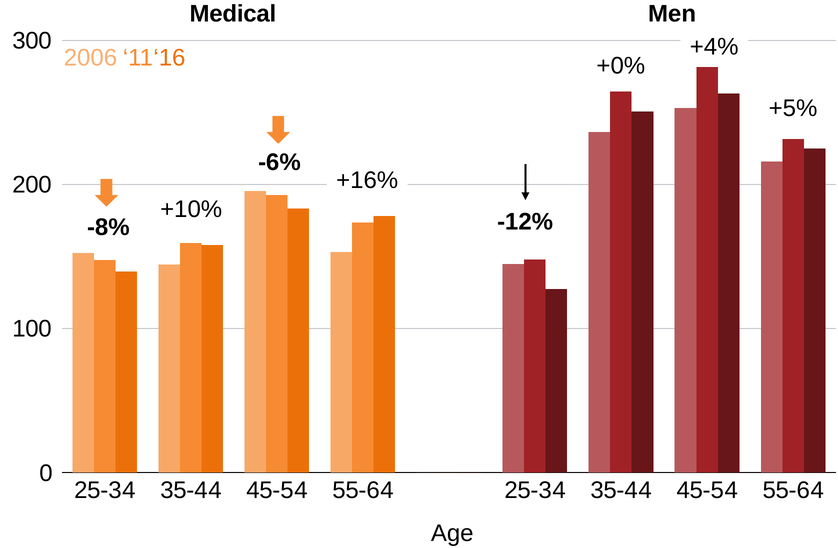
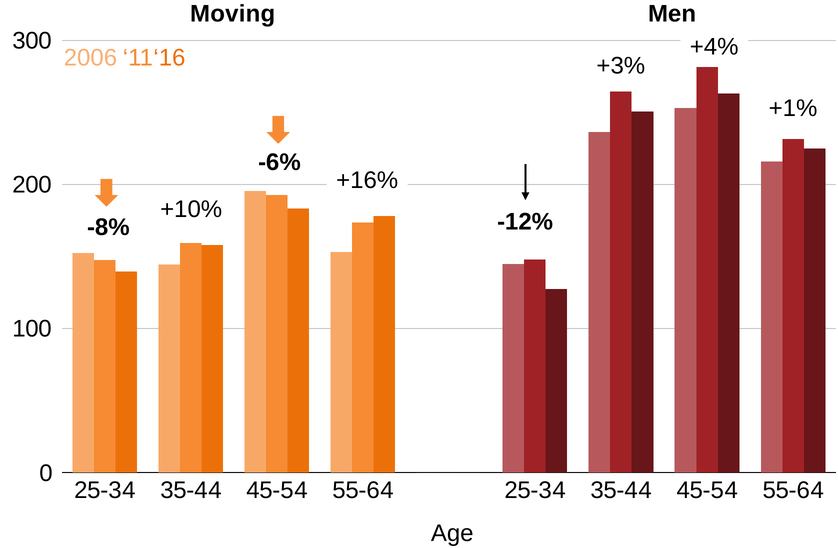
Medical: Medical -> Moving (233, 14)
+0%: +0% -> +3% (621, 66)
+5%: +5% -> +1% (793, 108)
